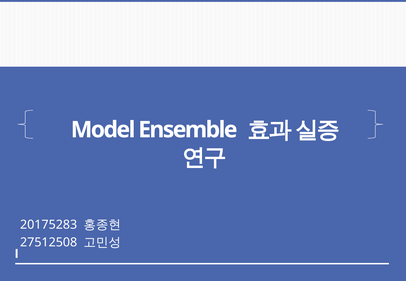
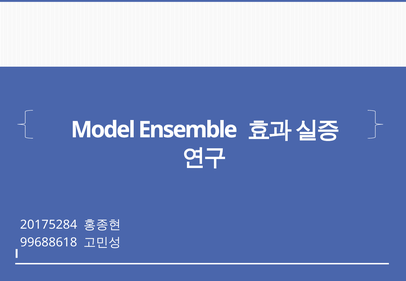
20175283: 20175283 -> 20175284 (49, 225)
27512508: 27512508 -> 99688618 (49, 242)
